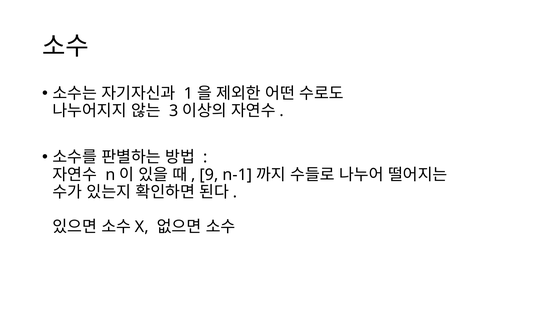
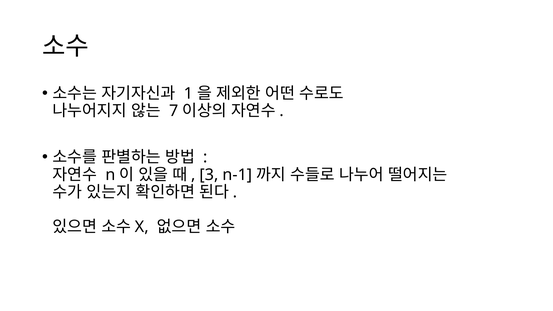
3: 3 -> 7 (174, 111)
9: 9 -> 3 (209, 175)
